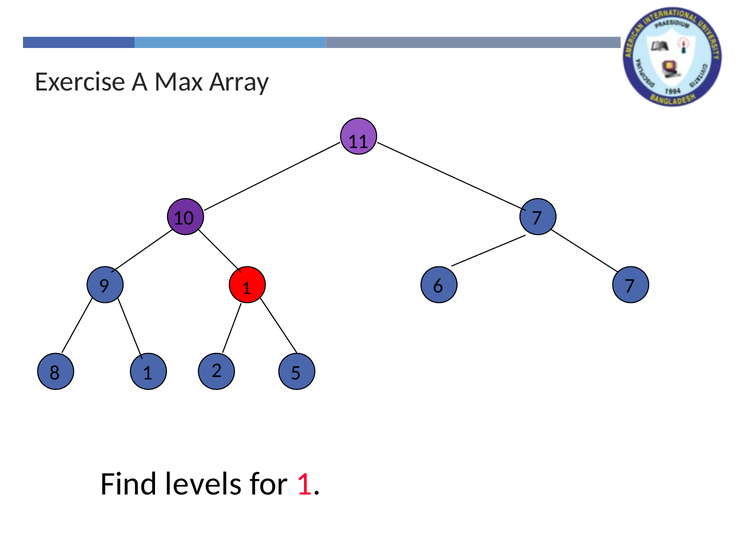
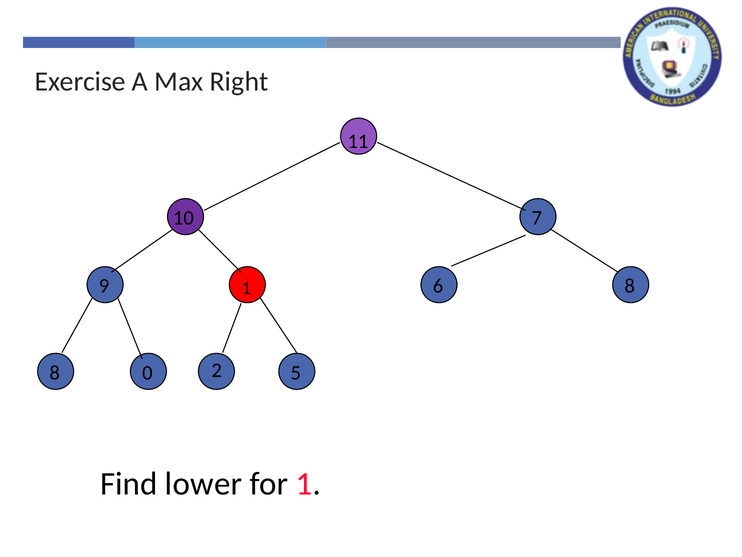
Array: Array -> Right (239, 82)
6 7: 7 -> 8 (630, 286)
8 1: 1 -> 0 (147, 372)
levels: levels -> lower (204, 483)
